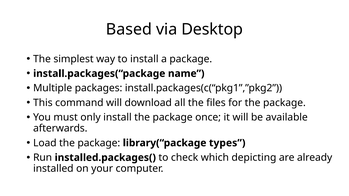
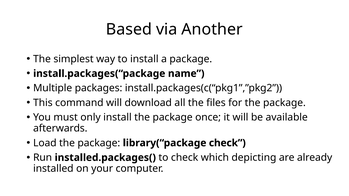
Desktop: Desktop -> Another (212, 29)
library(“package types: types -> check (227, 143)
